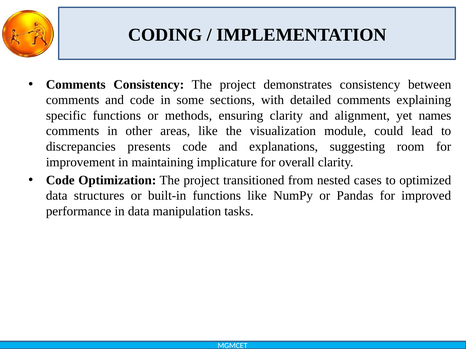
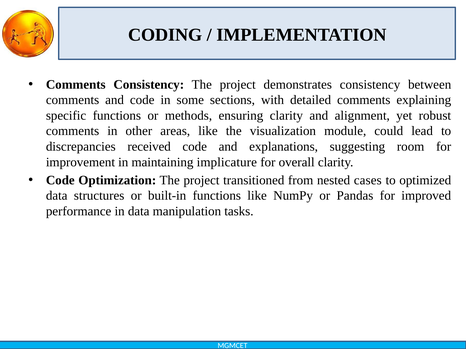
names: names -> robust (435, 116)
presents: presents -> received (149, 147)
